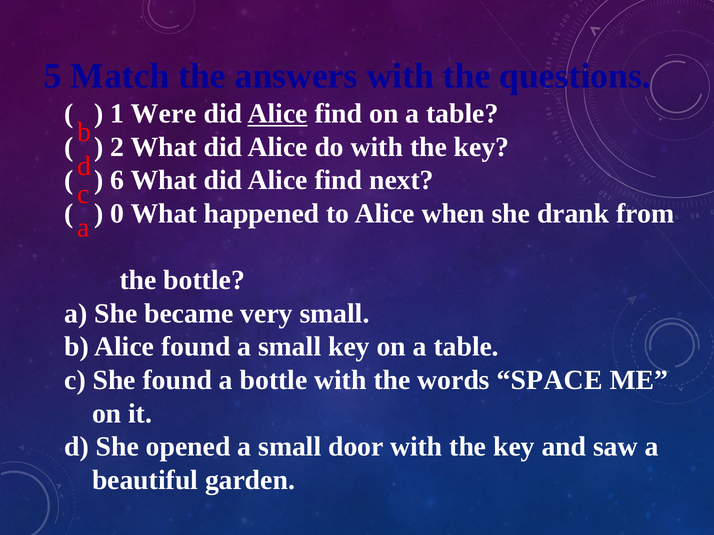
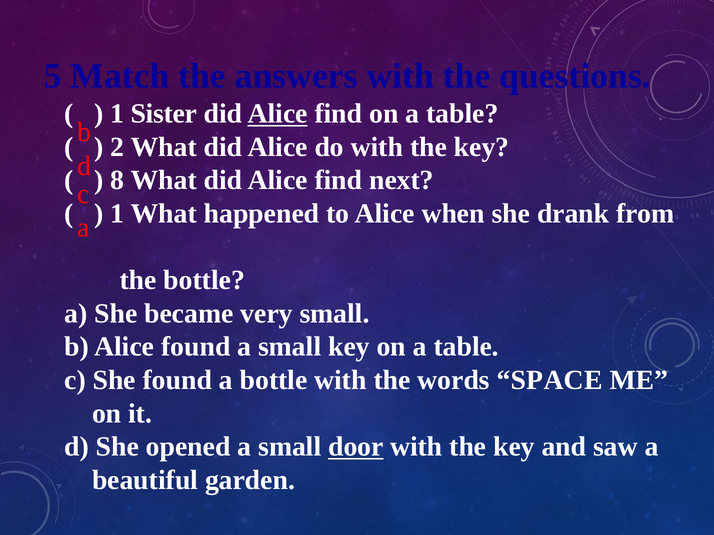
Were: Were -> Sister (164, 114)
6: 6 -> 8 (117, 180)
0: 0 -> 1 (117, 214)
door underline: none -> present (356, 447)
